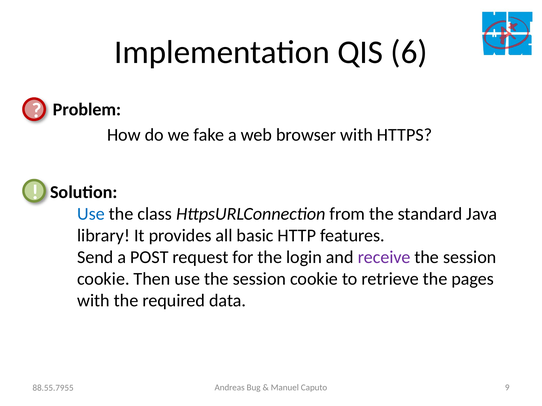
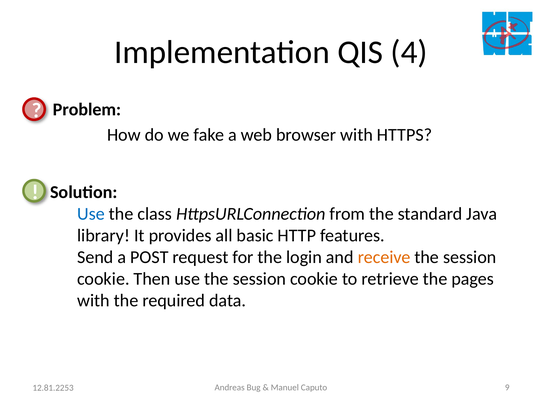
6: 6 -> 4 (409, 52)
receive colour: purple -> orange (384, 257)
88.55.7955: 88.55.7955 -> 12.81.2253 (53, 388)
